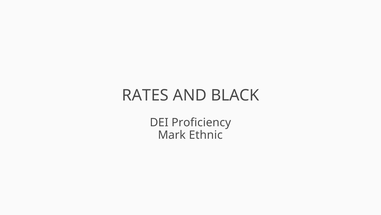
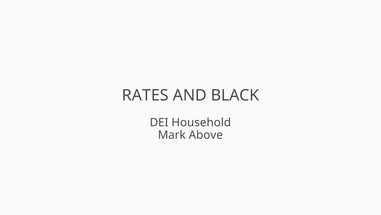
Proficiency: Proficiency -> Household (201, 122)
Ethnic: Ethnic -> Above (206, 135)
